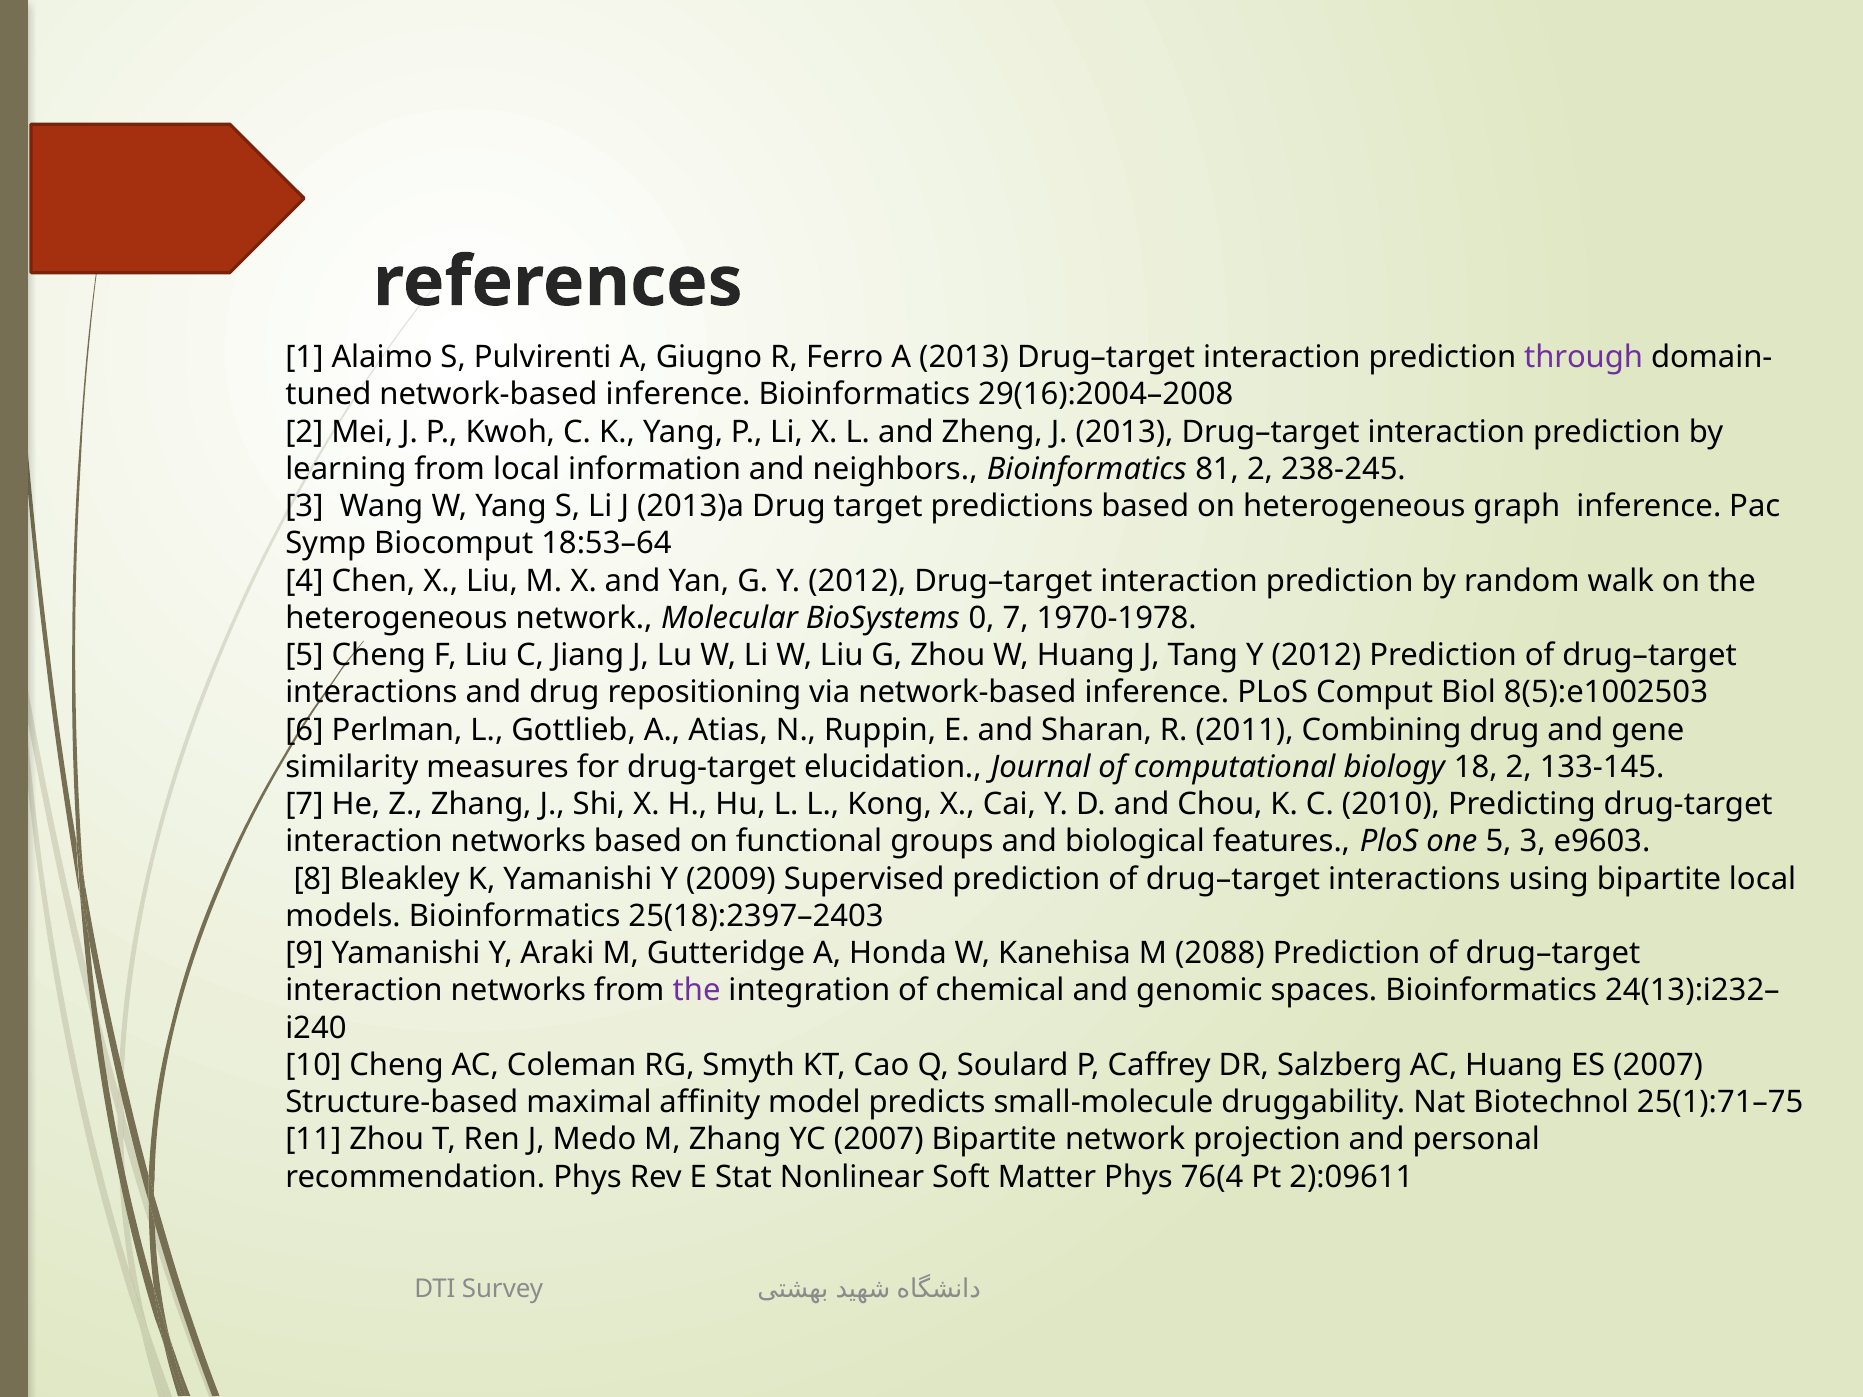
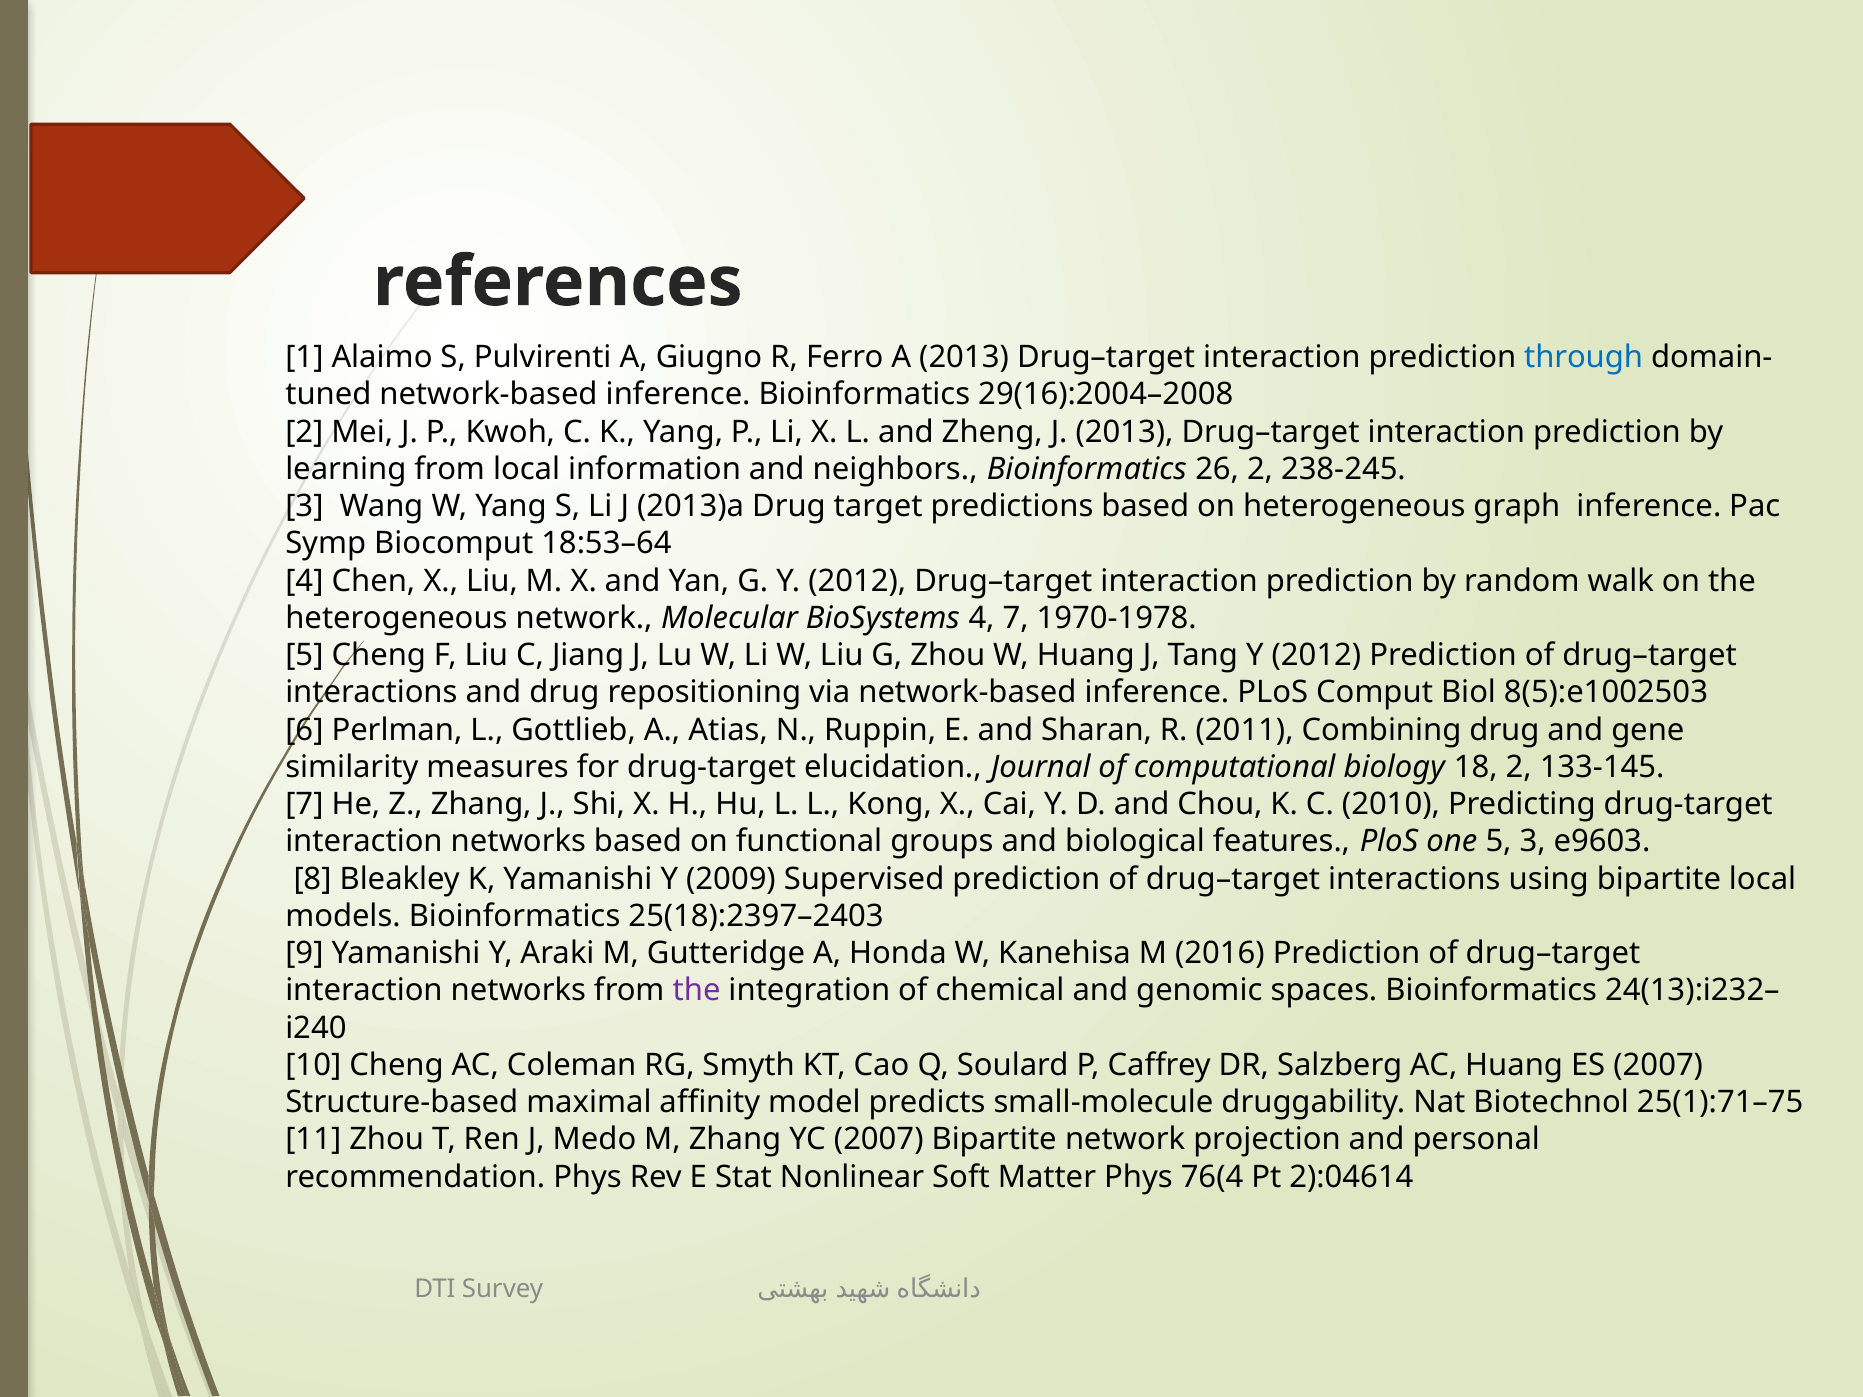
through colour: purple -> blue (1584, 357)
81: 81 -> 26 (1217, 469)
BioSystems 0: 0 -> 4 (982, 618)
2088: 2088 -> 2016 (1220, 954)
2):09611: 2):09611 -> 2):04614 (1351, 1177)
